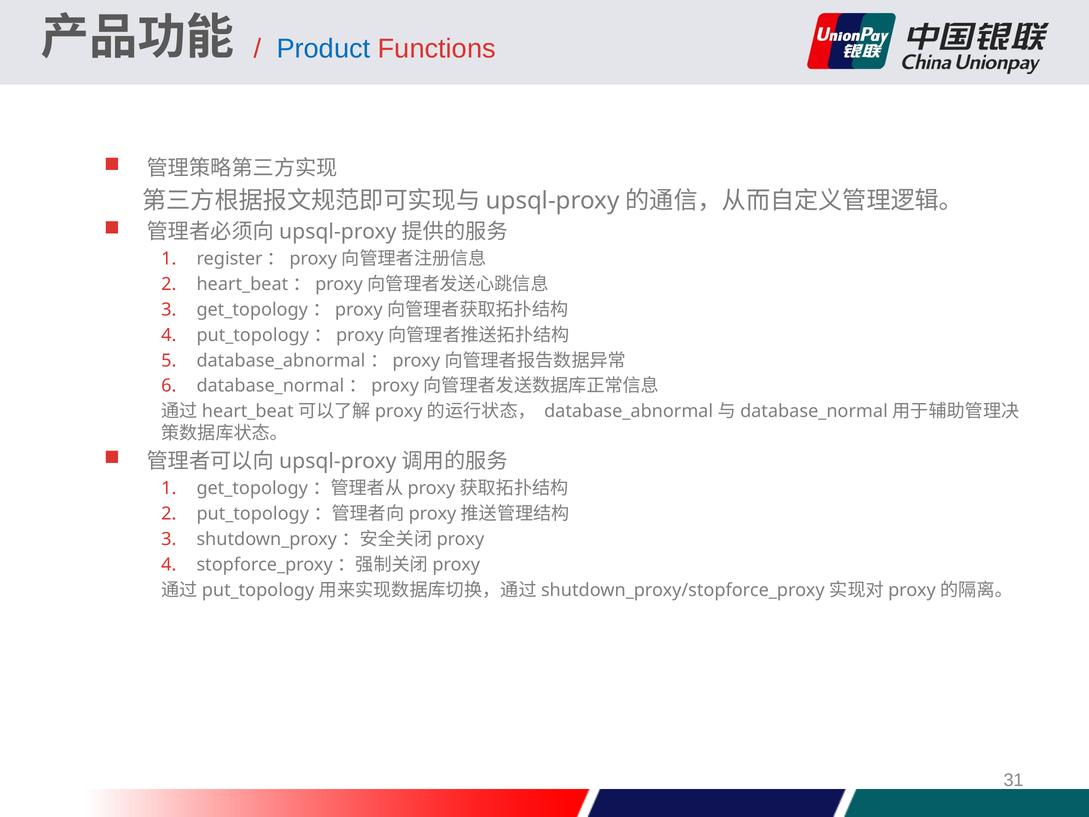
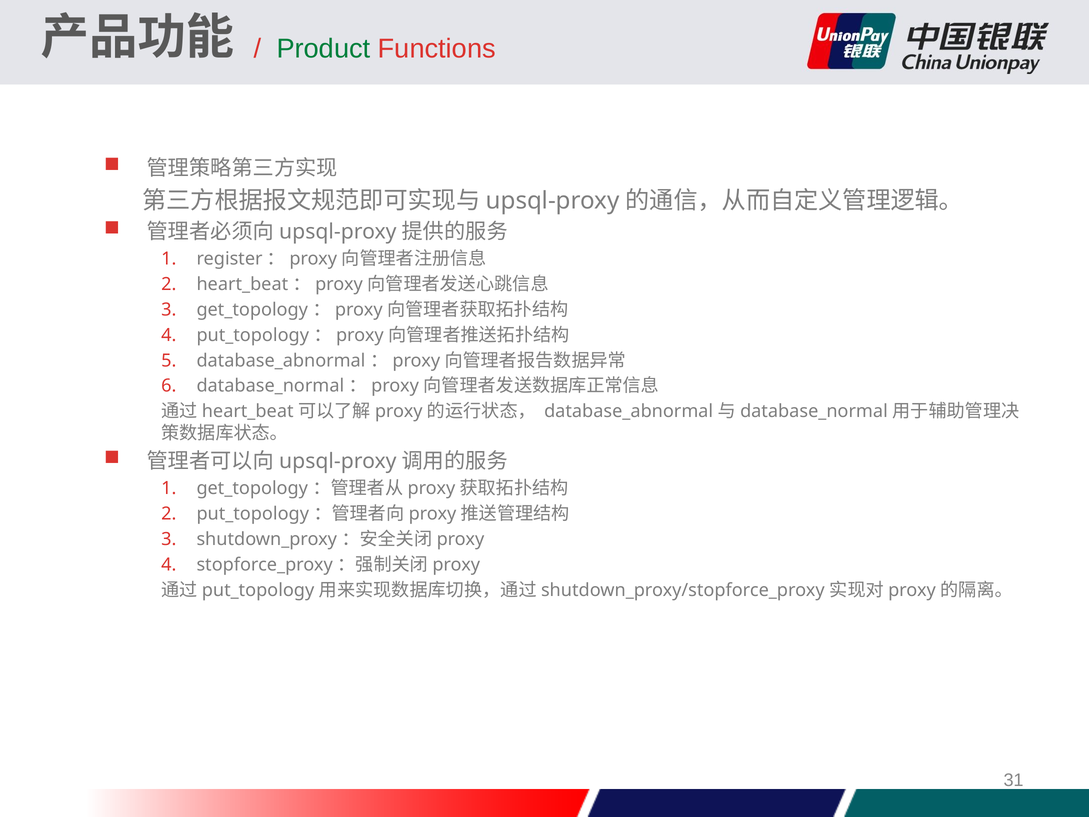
Product colour: blue -> green (323, 49)
